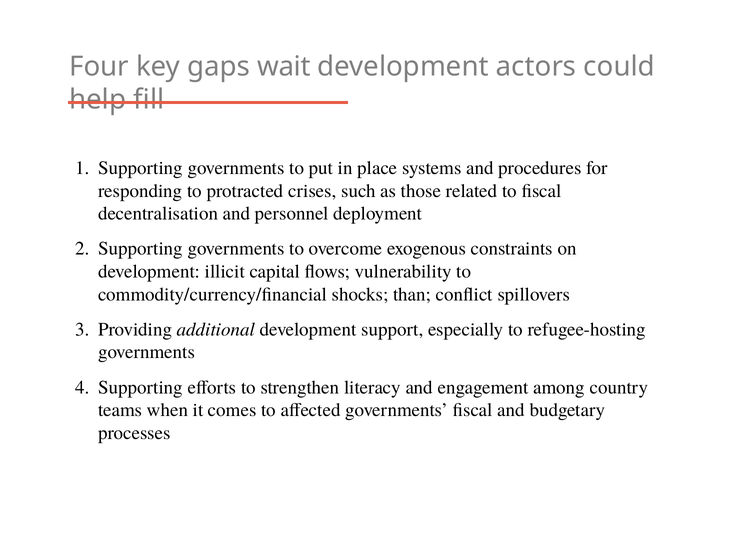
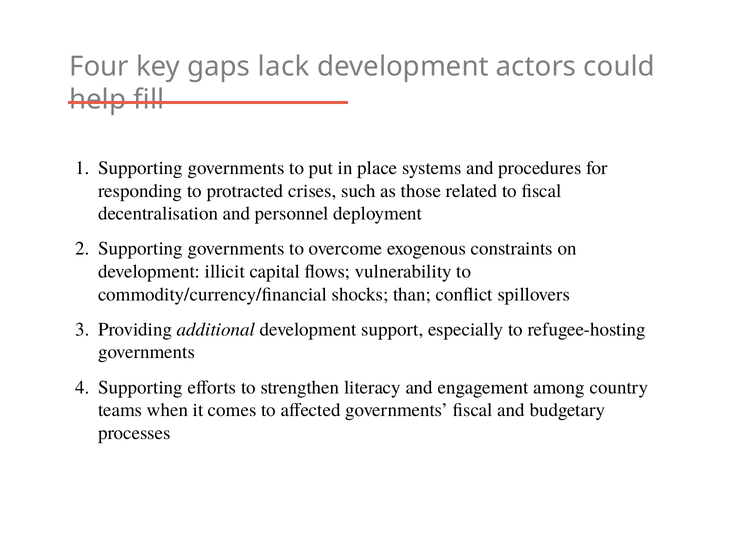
wait: wait -> lack (284, 67)
